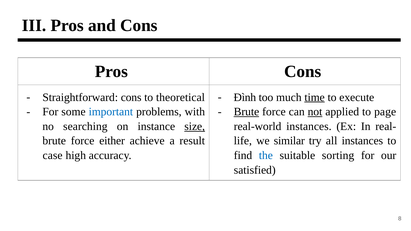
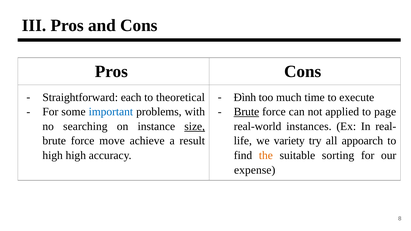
Straightforward cons: cons -> each (131, 97)
time underline: present -> none (315, 97)
not underline: present -> none (315, 112)
either: either -> move (112, 141)
similar: similar -> variety (289, 141)
all instances: instances -> appoarch (362, 141)
case: case -> high (53, 156)
the colour: blue -> orange (266, 156)
satisfied: satisfied -> expense (255, 170)
